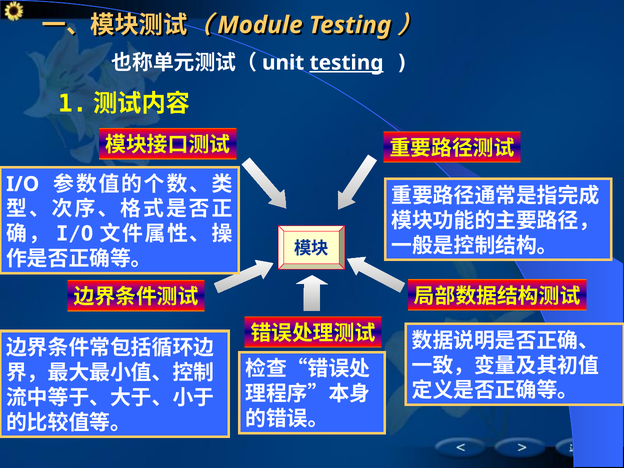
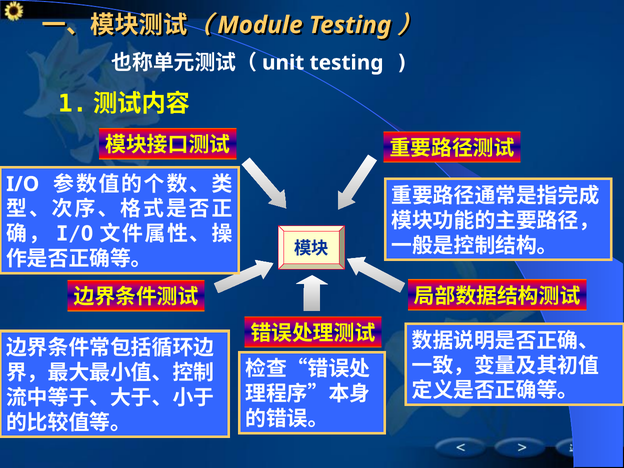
testing underline: present -> none (347, 63)
